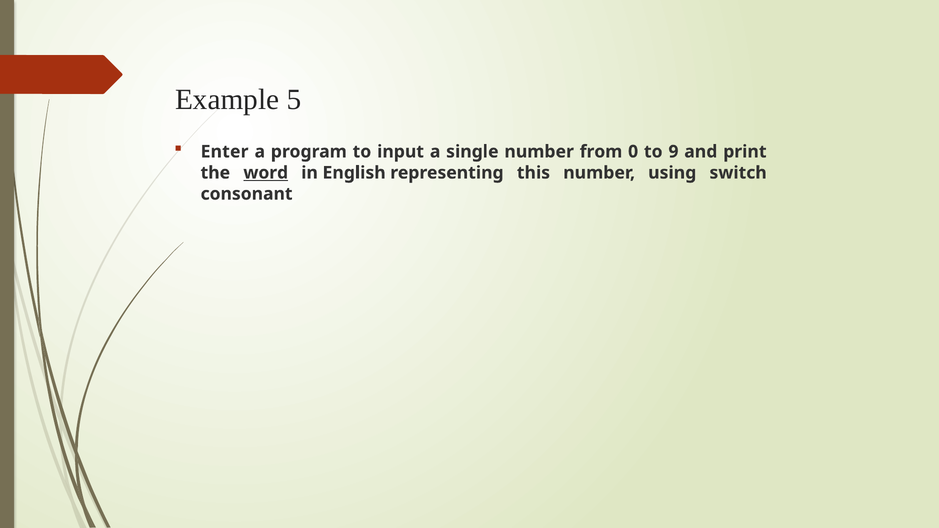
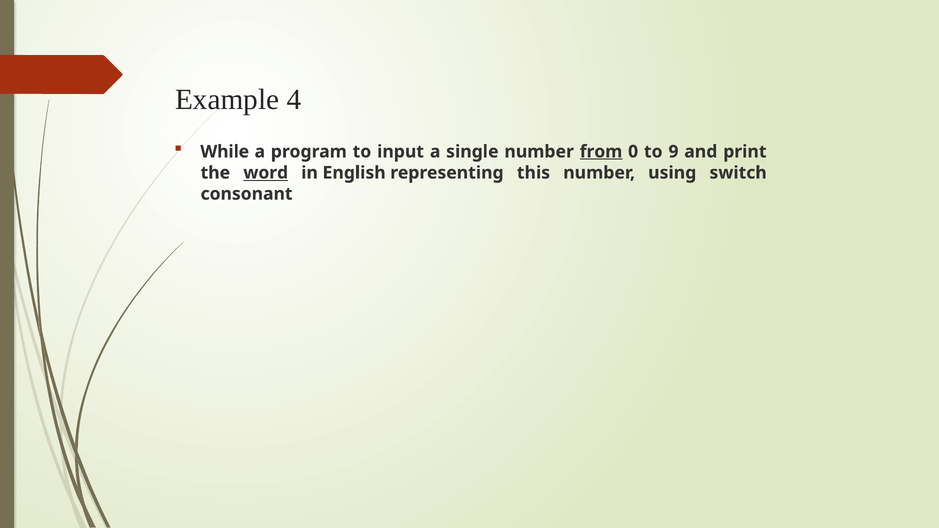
5: 5 -> 4 (294, 99)
Enter: Enter -> While (225, 152)
from underline: none -> present (601, 152)
